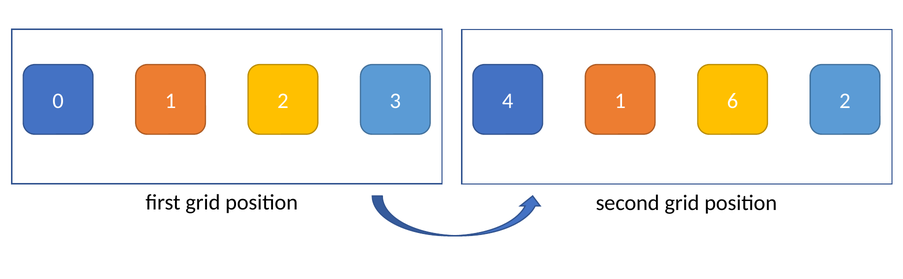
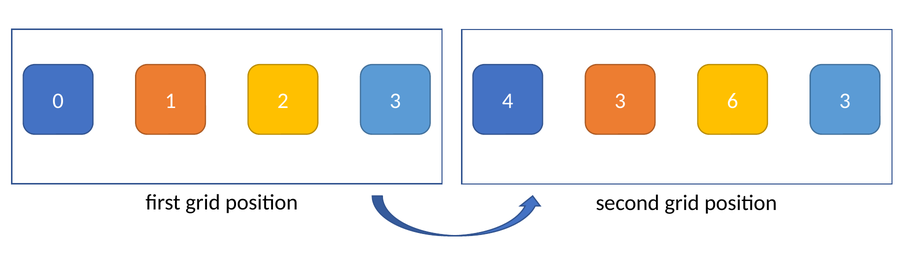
4 1: 1 -> 3 (620, 101)
6 2: 2 -> 3 (845, 101)
